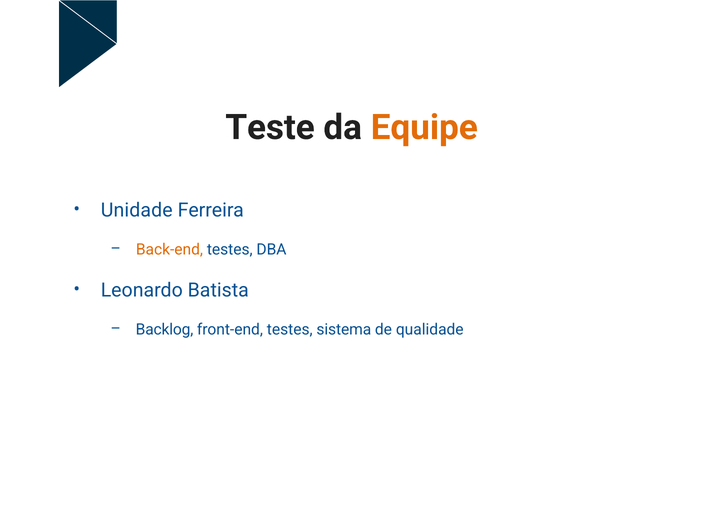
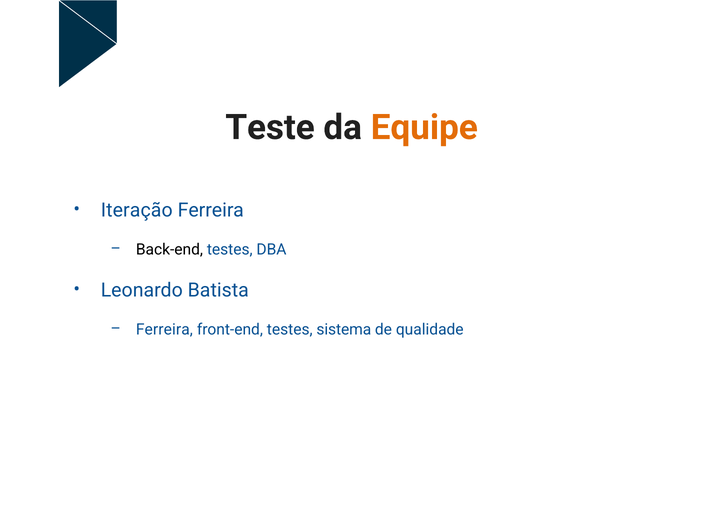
Unidade: Unidade -> Iteração (137, 210)
Back-end colour: orange -> black (169, 249)
Backlog: Backlog -> Ferreira (164, 329)
